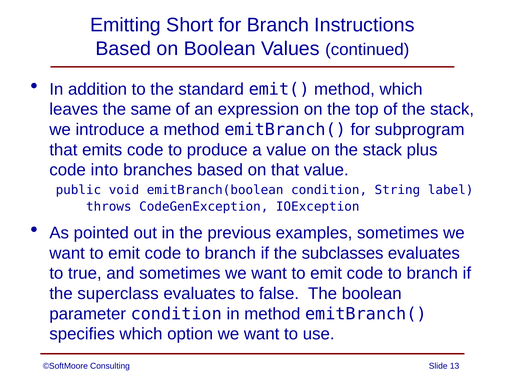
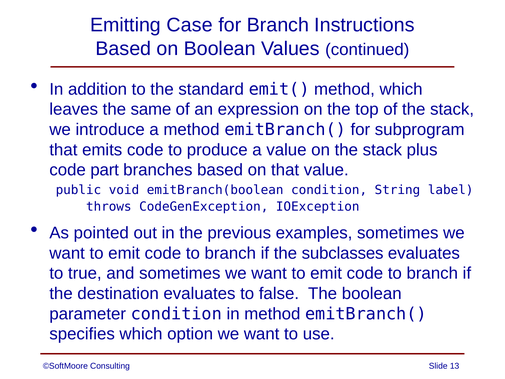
Short: Short -> Case (190, 25)
into: into -> part (105, 170)
superclass: superclass -> destination (118, 293)
